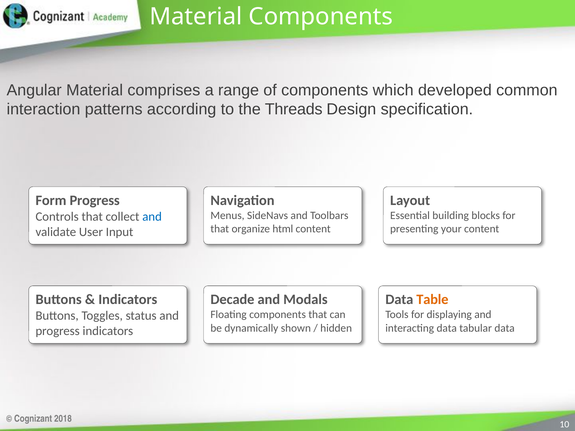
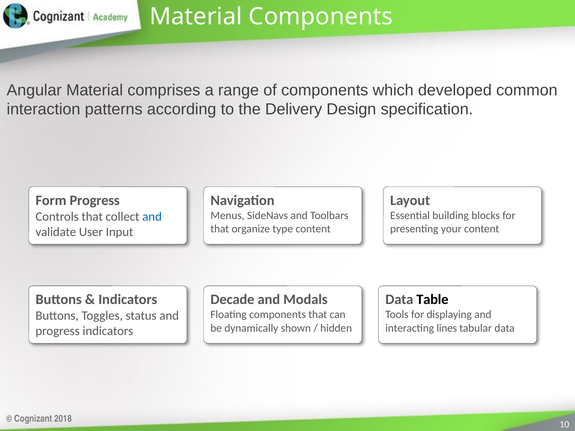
Threads: Threads -> Delivery (294, 109)
html: html -> type (283, 229)
Table colour: orange -> black (432, 300)
interacting data: data -> lines (447, 328)
